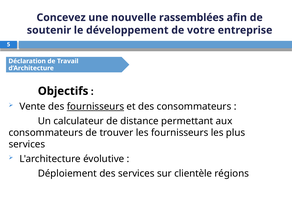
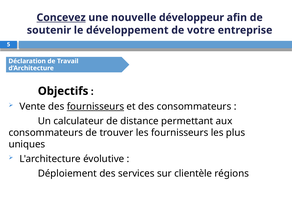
Concevez underline: none -> present (61, 18)
rassemblées: rassemblées -> développeur (192, 18)
services: services -> uniques (27, 144)
